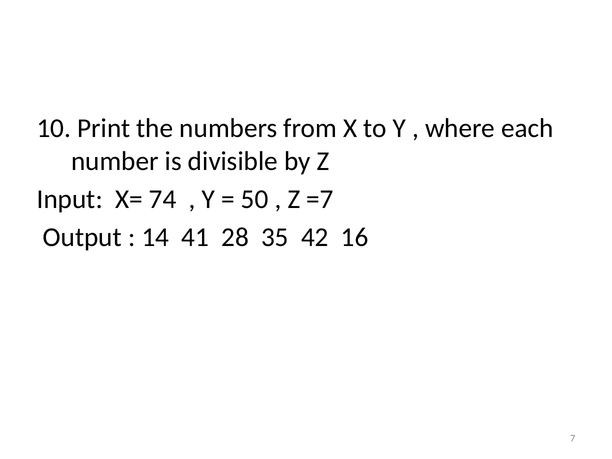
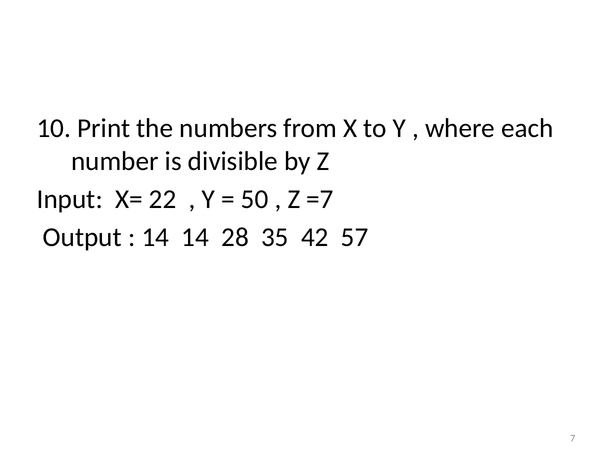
74: 74 -> 22 (163, 199)
14 41: 41 -> 14 (195, 237)
16: 16 -> 57 (355, 237)
